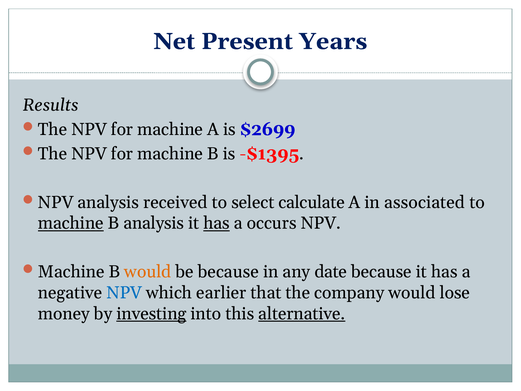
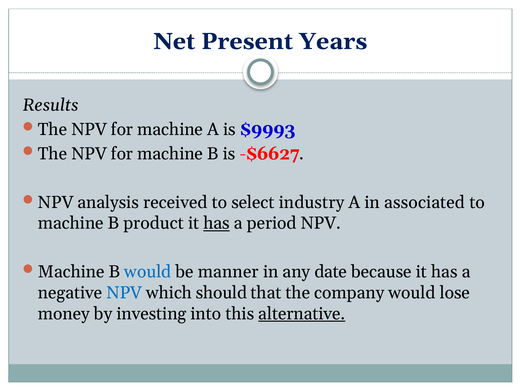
$2699: $2699 -> $9993 (268, 129)
-$1395: -$1395 -> -$6627 (270, 154)
calculate: calculate -> industry (311, 202)
machine underline: present -> none (71, 223)
B analysis: analysis -> product (154, 223)
occurs: occurs -> period (272, 223)
would colour: orange -> blue (148, 272)
be because: because -> manner (228, 272)
earlier: earlier -> should (221, 293)
investing underline: present -> none (151, 313)
